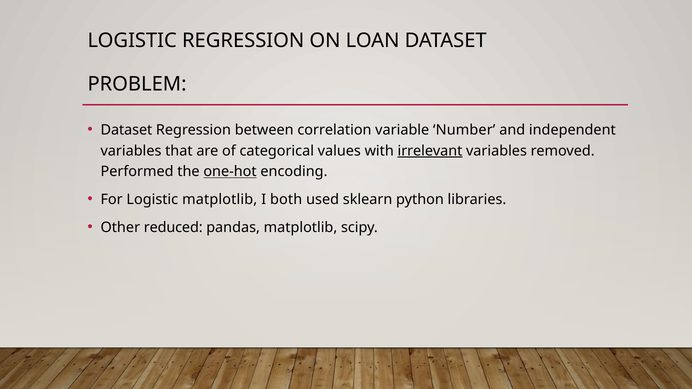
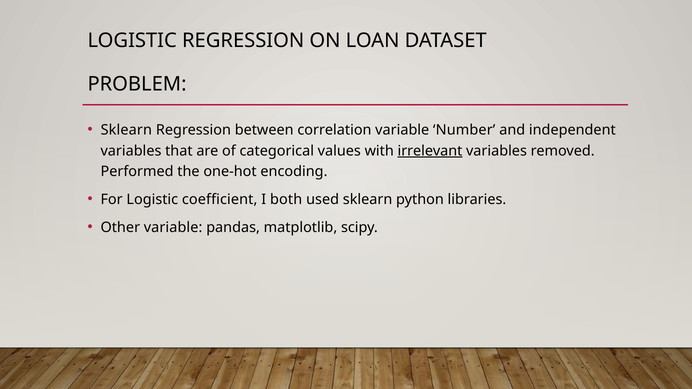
Dataset: Dataset -> Sklearn (126, 130)
one-hot underline: present -> none (230, 172)
Logistic matplotlib: matplotlib -> coefficient (220, 200)
Other reduced: reduced -> variable (173, 228)
